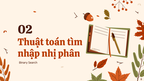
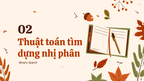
nhập: nhập -> dựng (29, 54)
